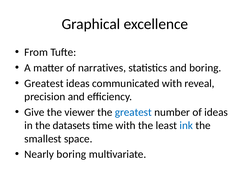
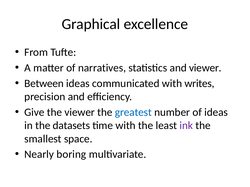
and boring: boring -> viewer (205, 68)
Greatest: Greatest -> Between (44, 84)
reveal: reveal -> writes (199, 84)
ink colour: blue -> purple (186, 126)
